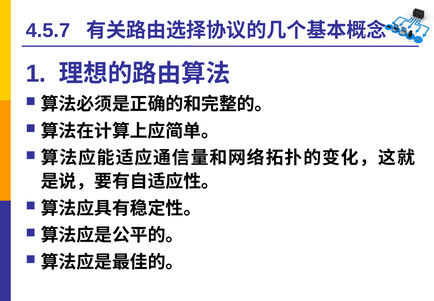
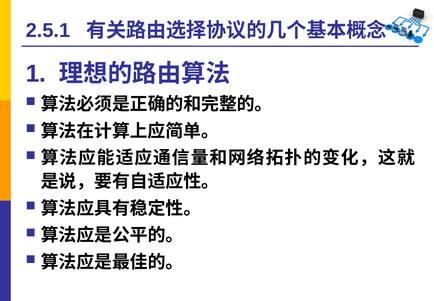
4.5.7: 4.5.7 -> 2.5.1 (48, 30)
